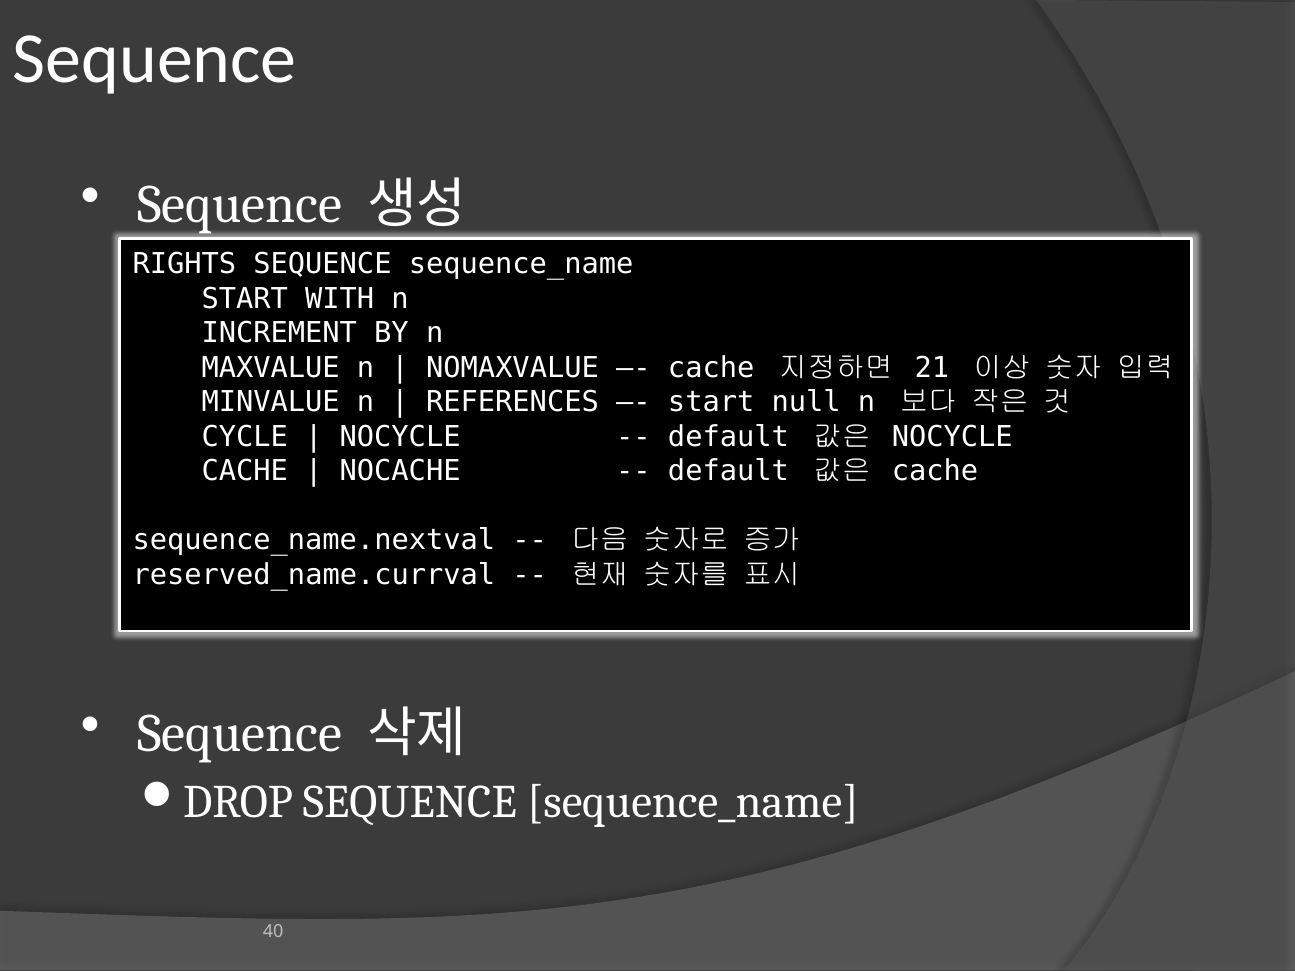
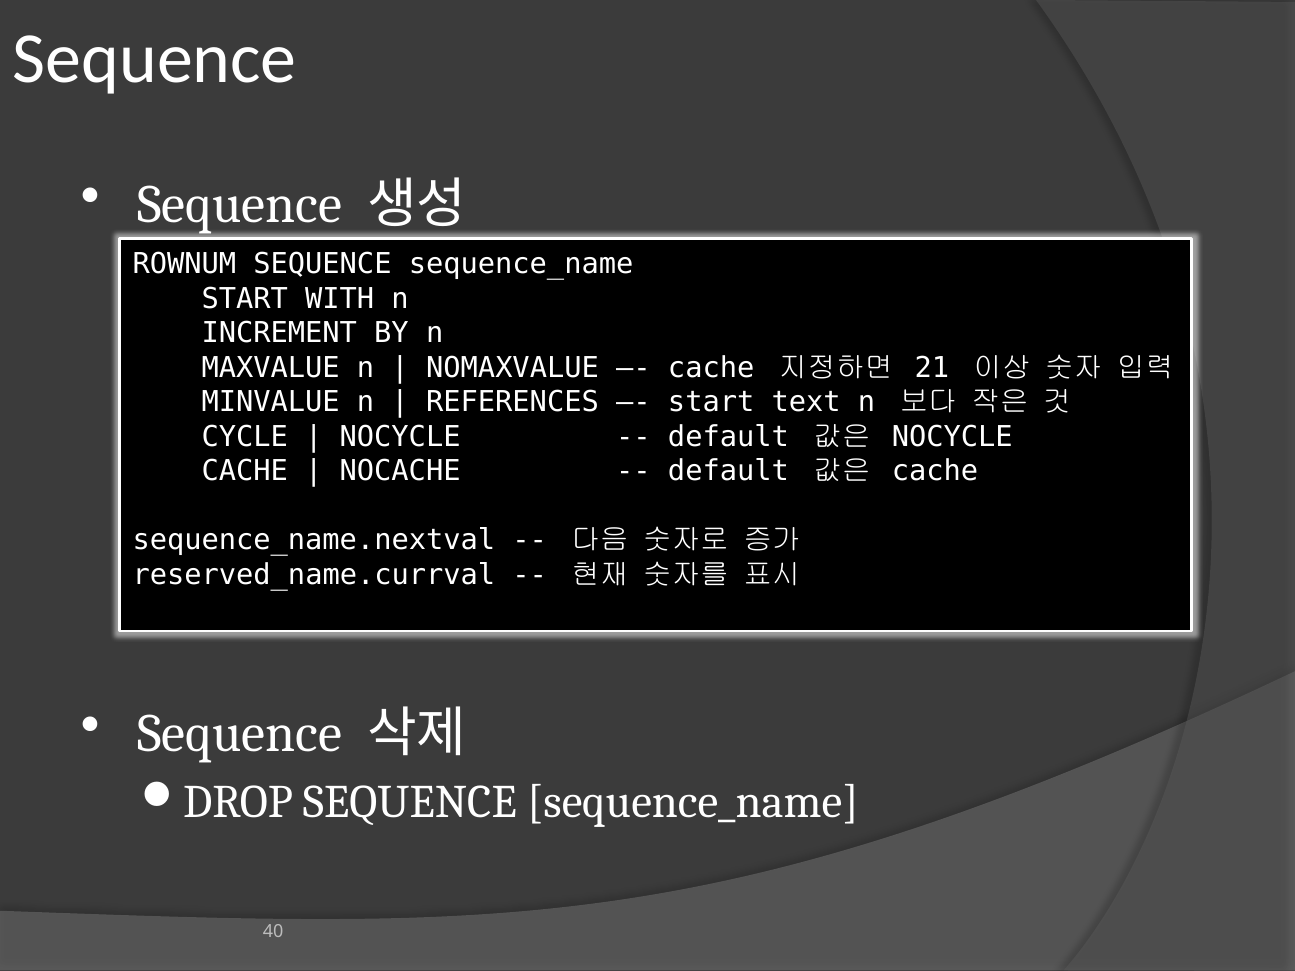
RIGHTS: RIGHTS -> ROWNUM (184, 264)
null: null -> text (806, 402)
